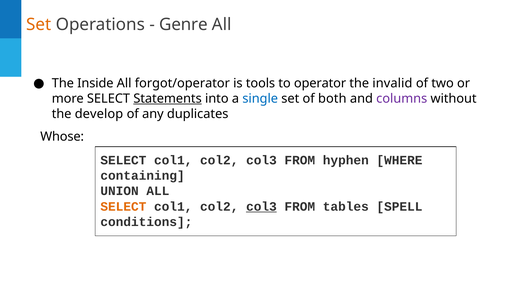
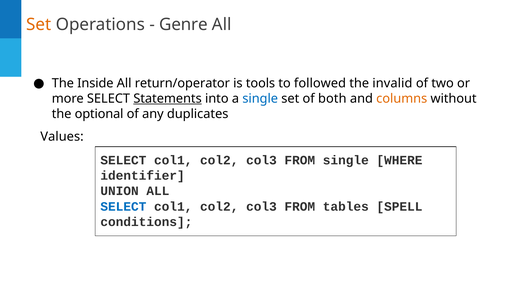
forgot/operator: forgot/operator -> return/operator (182, 83)
operator: operator -> followed (320, 83)
columns colour: purple -> orange (402, 98)
develop: develop -> optional (99, 114)
Whose: Whose -> Values (62, 136)
FROM hyphen: hyphen -> single (346, 160)
containing: containing -> identifier (143, 175)
SELECT colour: orange -> blue (123, 206)
col3 underline: present -> none (261, 206)
